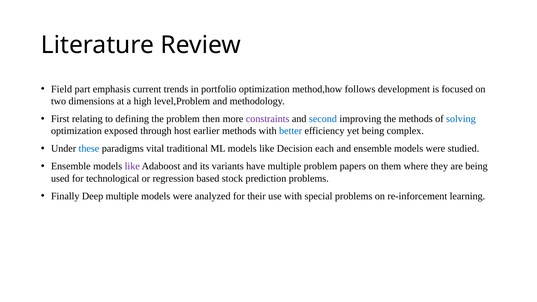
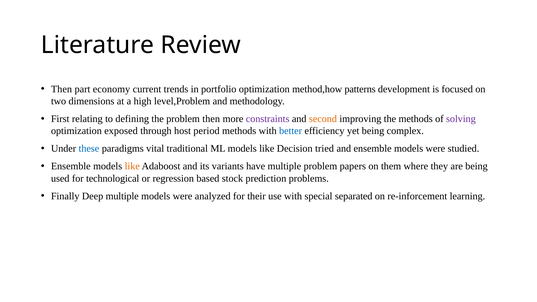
Field: Field -> Then (62, 89)
emphasis: emphasis -> economy (111, 89)
follows: follows -> patterns (360, 89)
second colour: blue -> orange (323, 119)
solving colour: blue -> purple (461, 119)
earlier: earlier -> period (206, 131)
each: each -> tried (325, 149)
like colour: purple -> orange (132, 166)
special problems: problems -> separated (354, 196)
